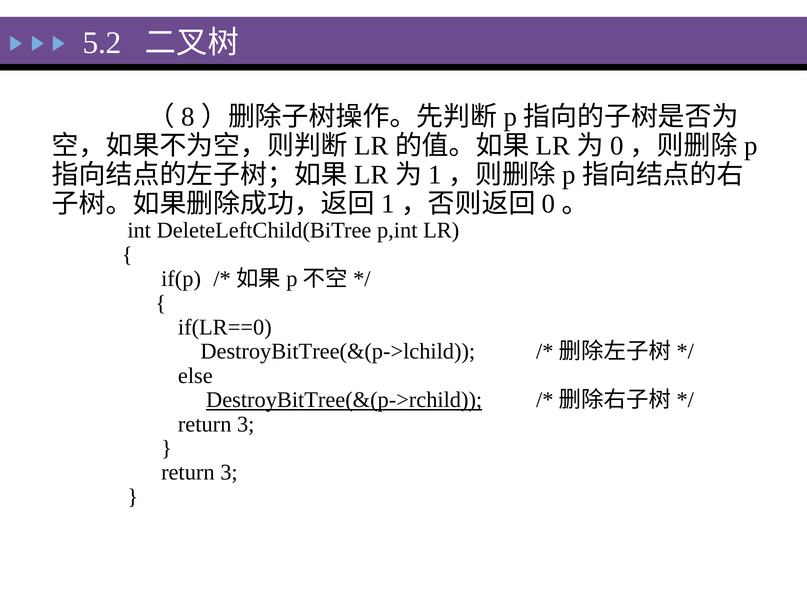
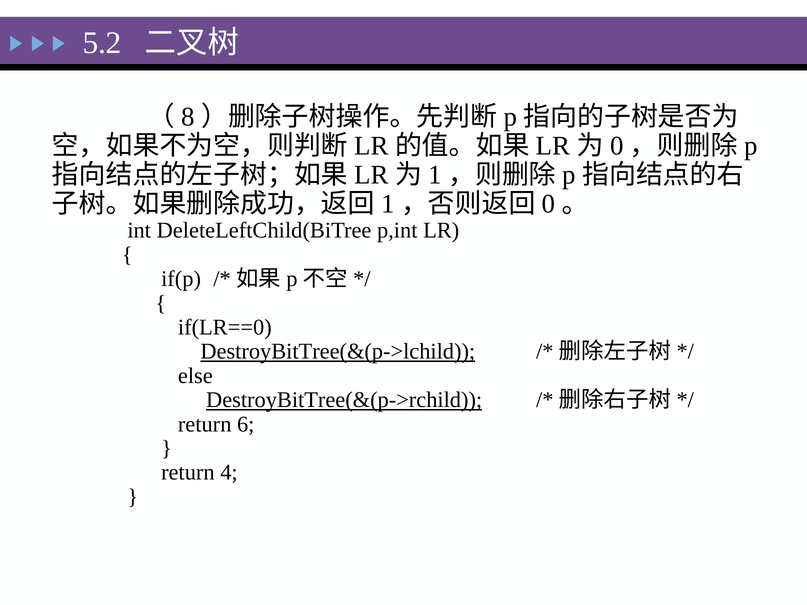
DestroyBitTree(&(p->lchild underline: none -> present (338, 352)
3: 3 -> 6 (246, 424)
3: 3 -> 4 (229, 473)
